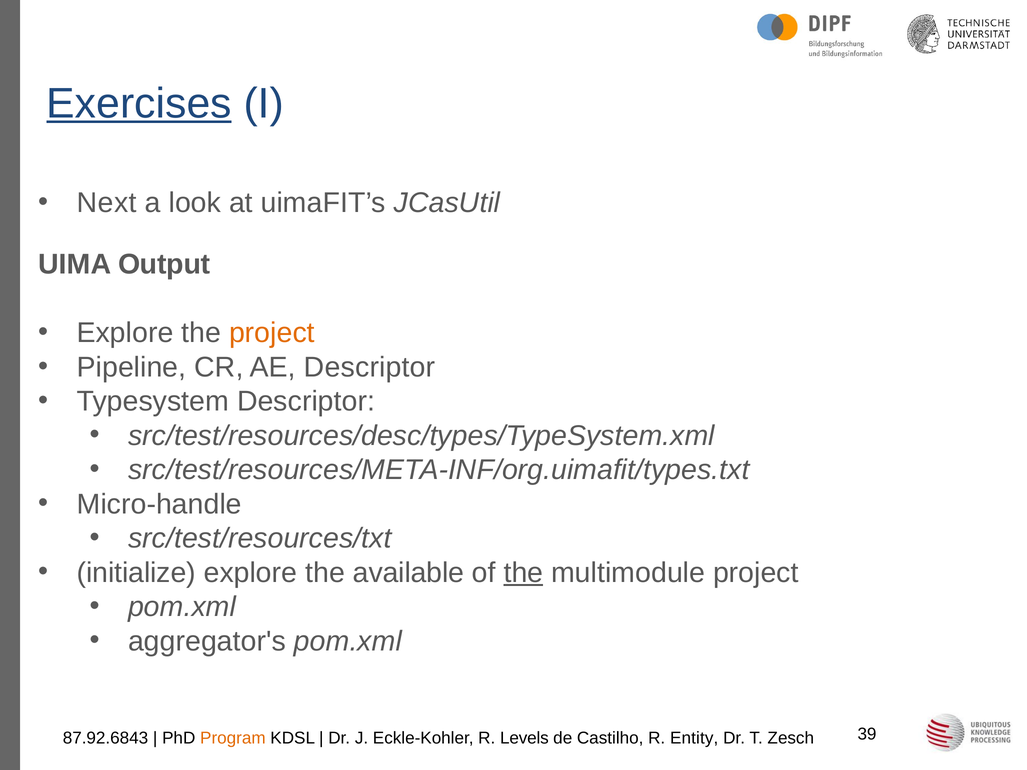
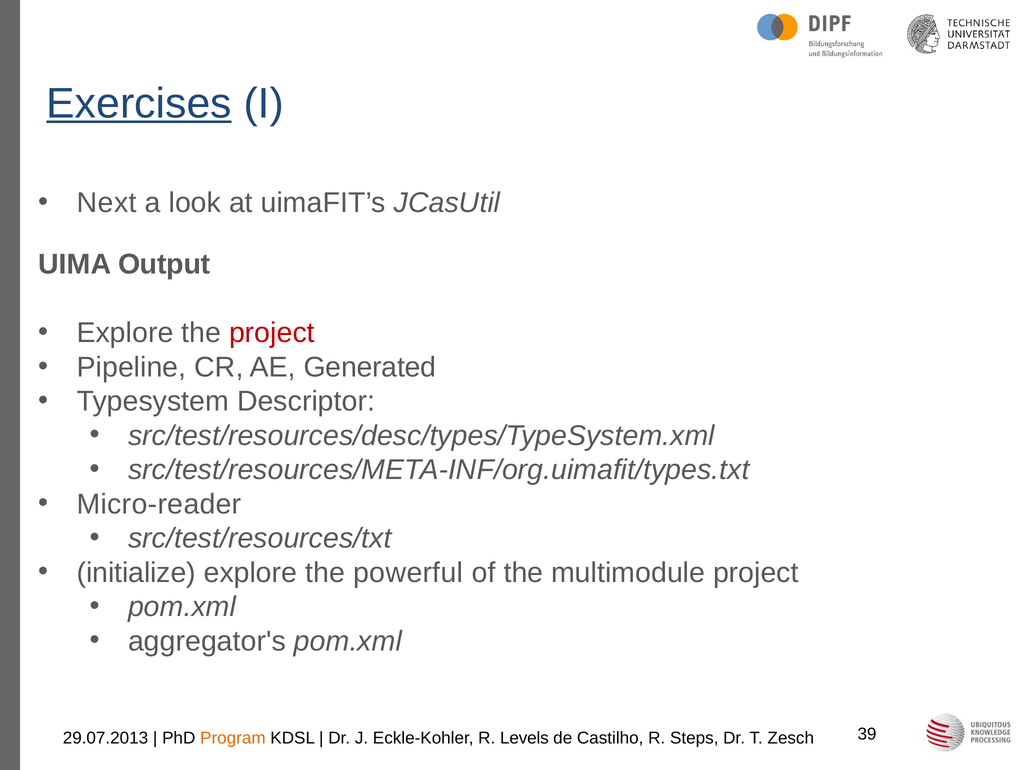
project colour: orange -> red (272, 333)
AE Descriptor: Descriptor -> Generated (370, 367)
Micro-handle: Micro-handle -> Micro-reader (159, 504)
available: available -> powerful (408, 573)
the underline: present -> none (523, 573)
87.92.6843: 87.92.6843 -> 29.07.2013 (105, 738)
Entity: Entity -> Steps (694, 738)
